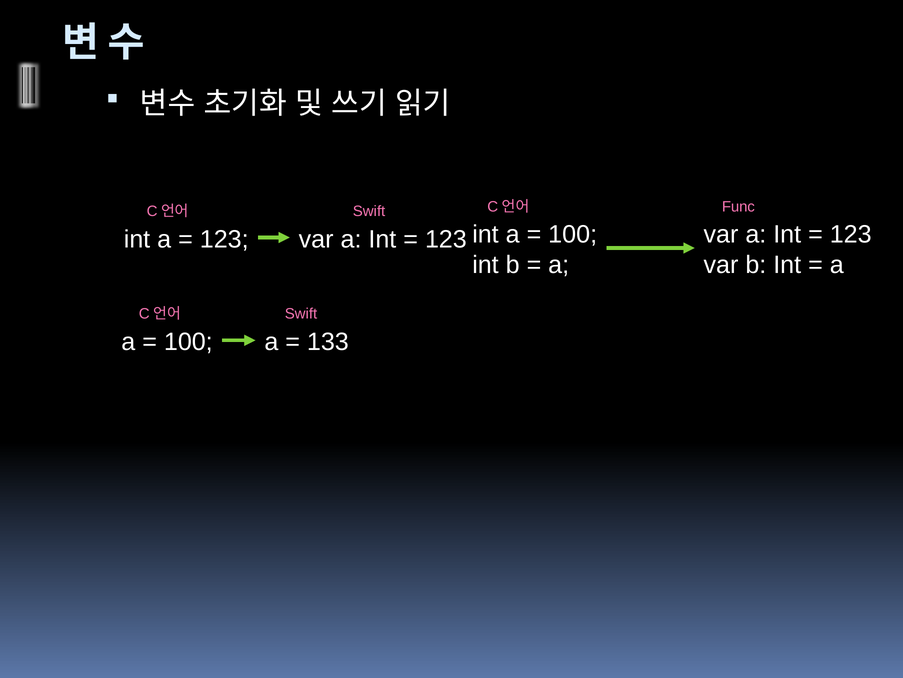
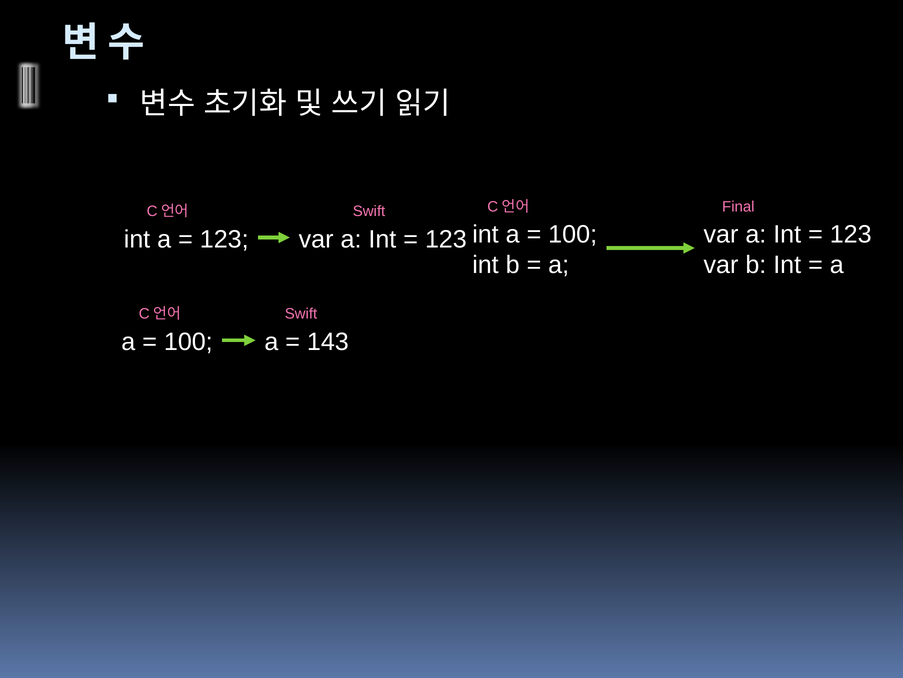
Func: Func -> Final (738, 206)
133: 133 -> 143 (328, 342)
